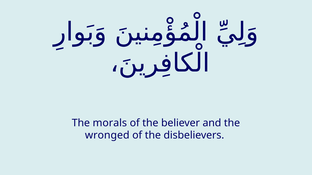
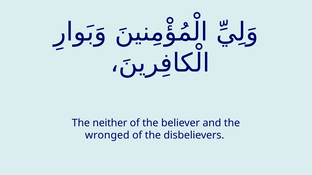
morals: morals -> neither (110, 123)
